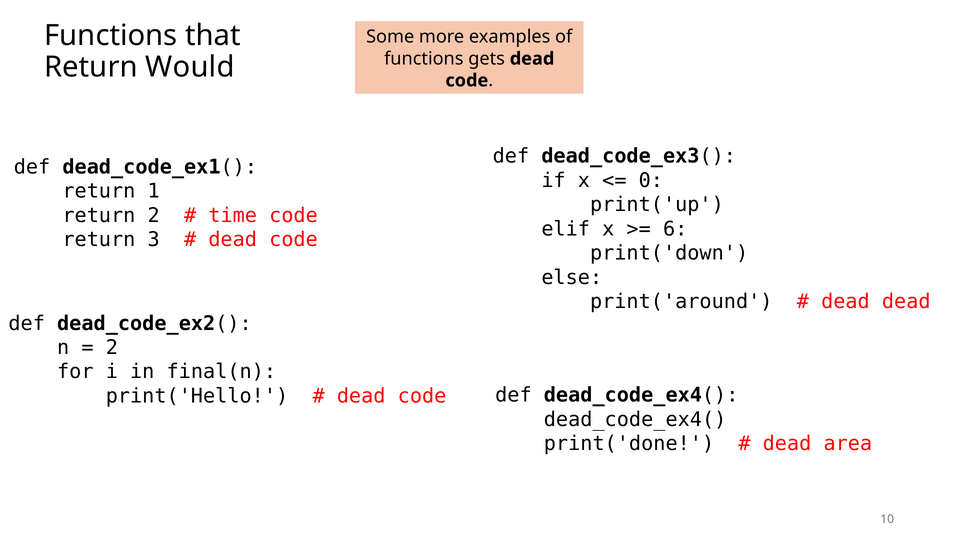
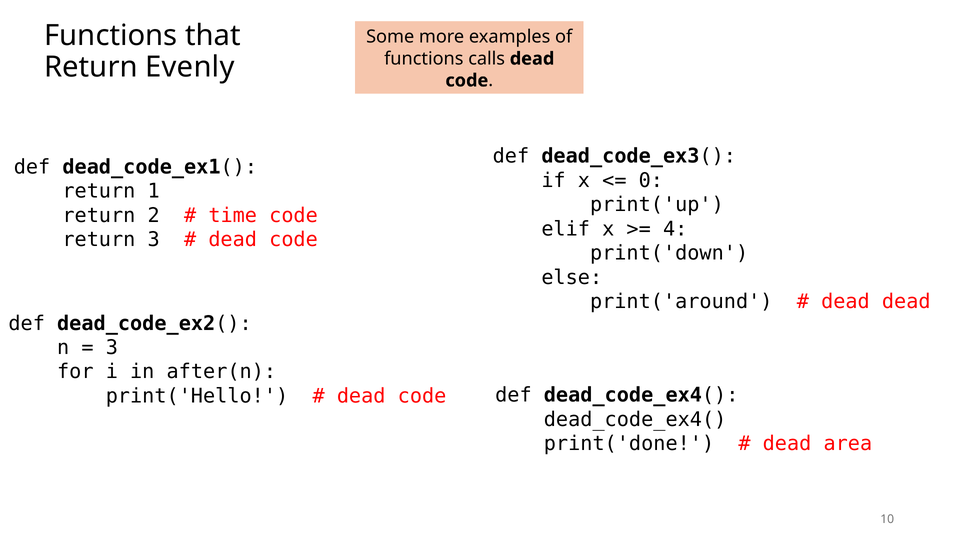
gets: gets -> calls (487, 59)
Would: Would -> Evenly (190, 67)
6: 6 -> 4 (675, 229)
2: 2 -> 3 (112, 347)
final(n: final(n -> after(n (221, 371)
